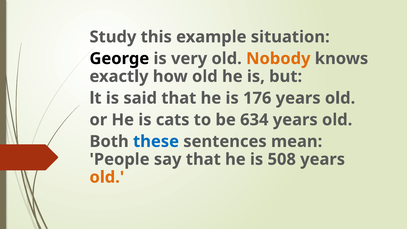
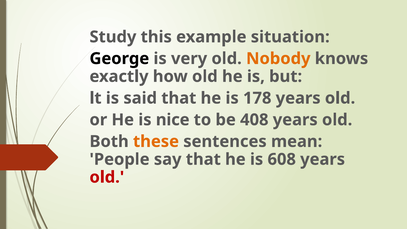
176: 176 -> 178 (257, 98)
cats: cats -> nice (173, 120)
634: 634 -> 408 (254, 120)
these colour: blue -> orange (156, 141)
508: 508 -> 608 (282, 159)
old colour: orange -> red (107, 177)
